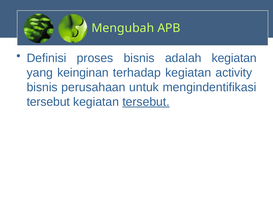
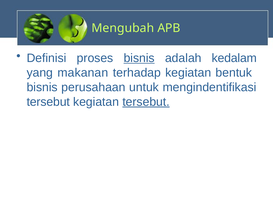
bisnis underline: none -> present (139, 58)
adalah kegiatan: kegiatan -> kedalam (234, 58)
keinginan: keinginan -> makanan (83, 73)
activity: activity -> bentuk (234, 73)
